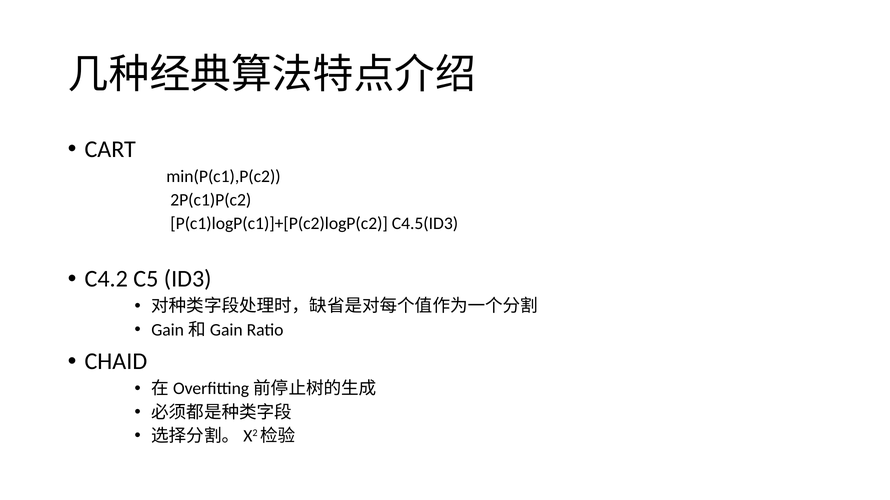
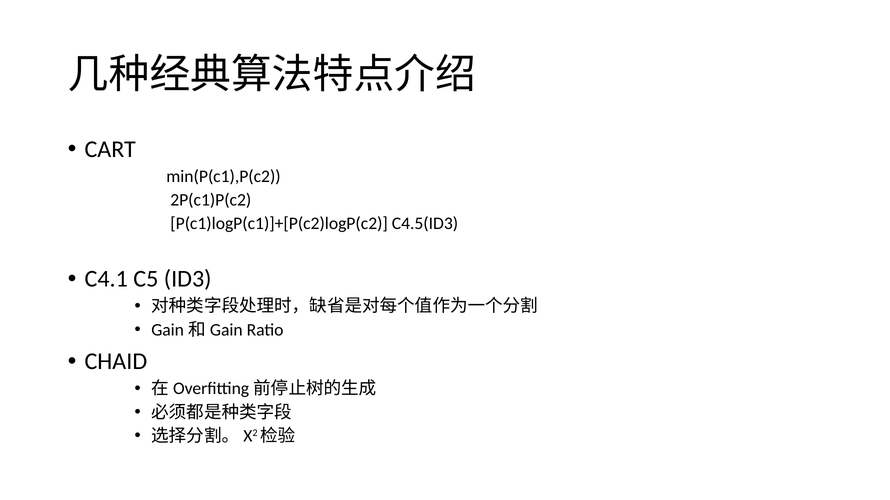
C4.2: C4.2 -> C4.1 (106, 279)
